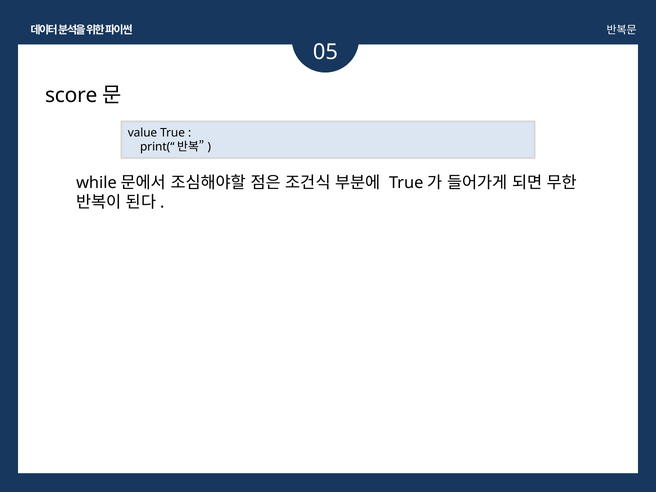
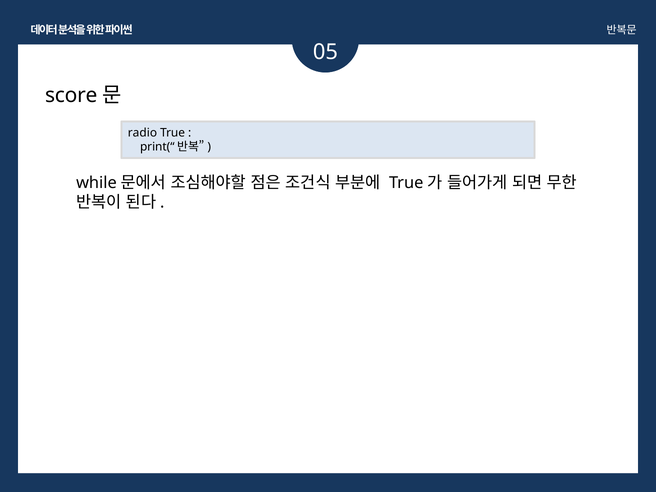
value: value -> radio (142, 133)
